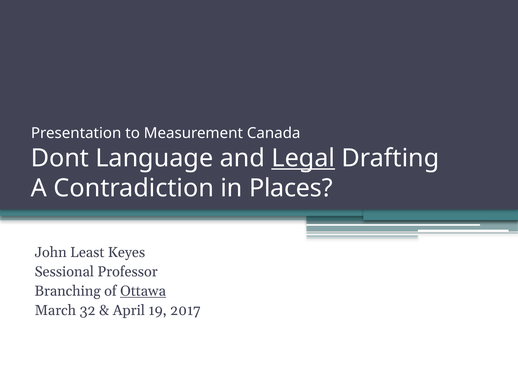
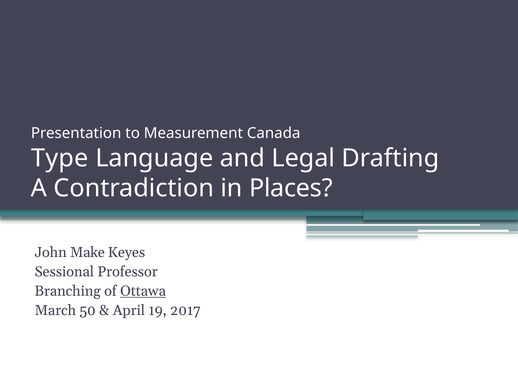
Dont: Dont -> Type (60, 158)
Legal underline: present -> none (303, 158)
Least: Least -> Make (87, 253)
32: 32 -> 50 (88, 311)
